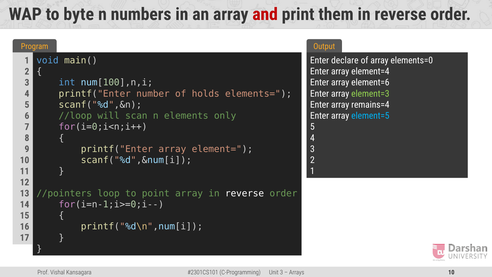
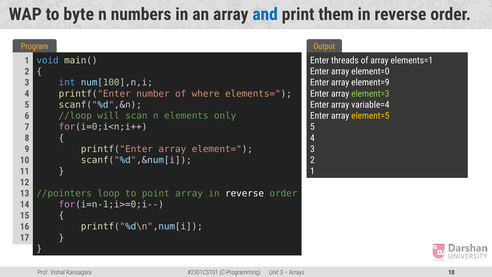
and colour: red -> blue (265, 14)
declare: declare -> threads (345, 60)
elements=0: elements=0 -> elements=1 (412, 60)
element=4: element=4 -> element=0 (370, 71)
element=6: element=6 -> element=9 (370, 82)
holds: holds -> where (206, 94)
remains=4: remains=4 -> variable=4 (370, 105)
element=5 colour: light blue -> yellow (370, 116)
